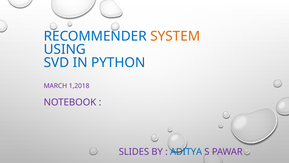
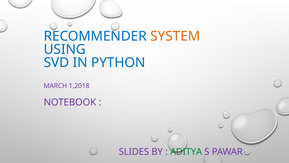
ADITYA colour: blue -> green (186, 151)
